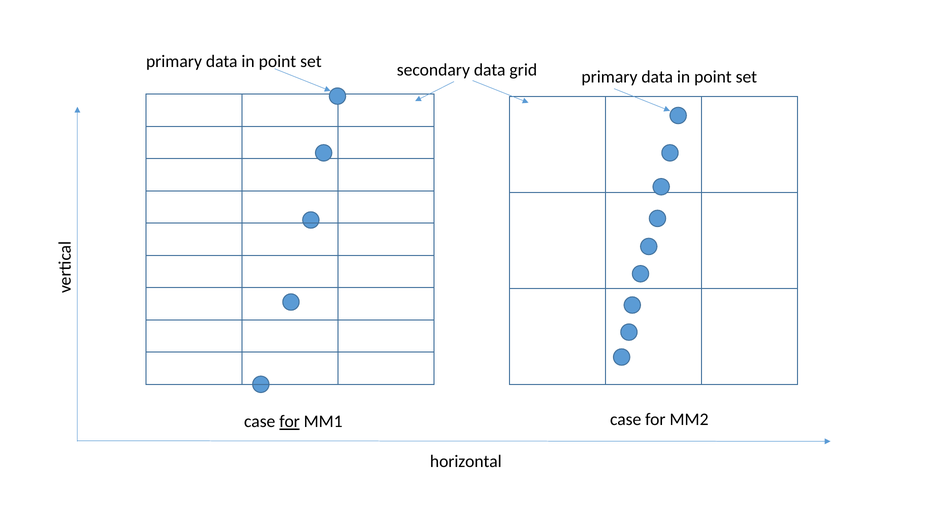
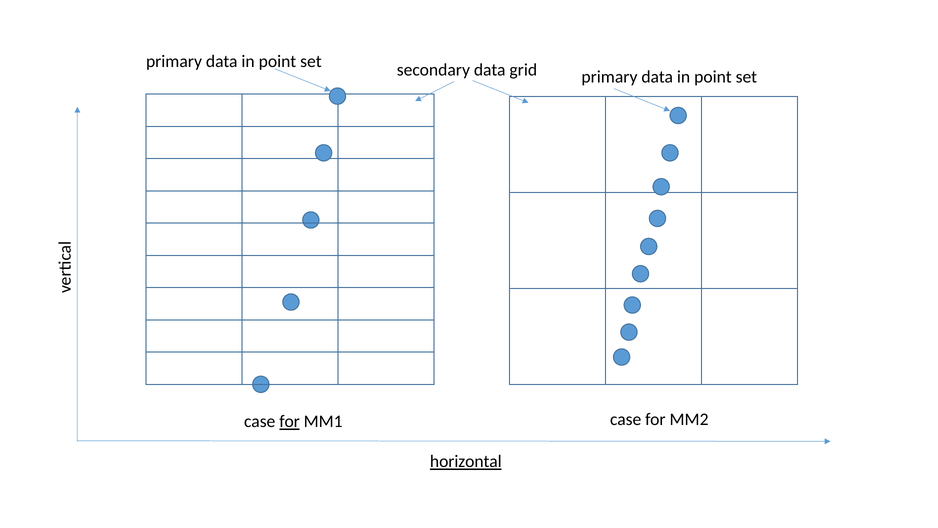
horizontal underline: none -> present (466, 461)
